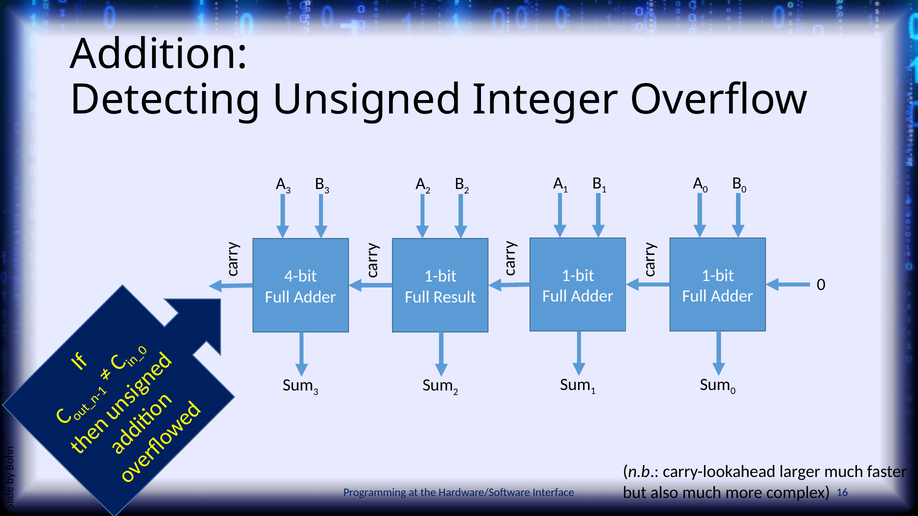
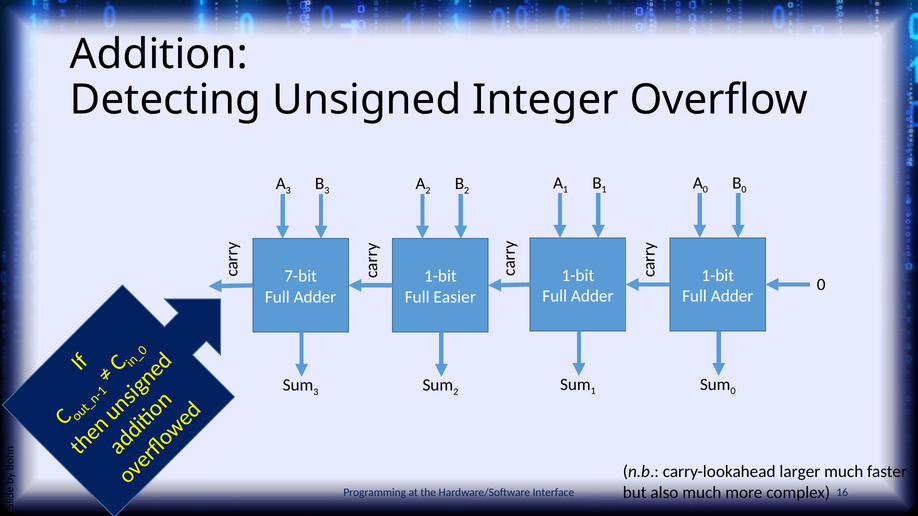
4-bit: 4-bit -> 7-bit (301, 276)
Result: Result -> Easier (455, 297)
